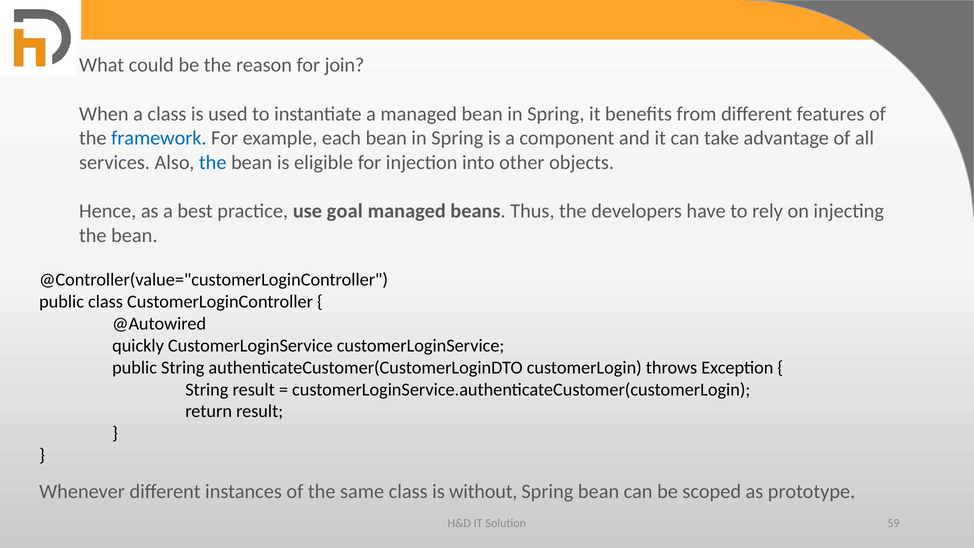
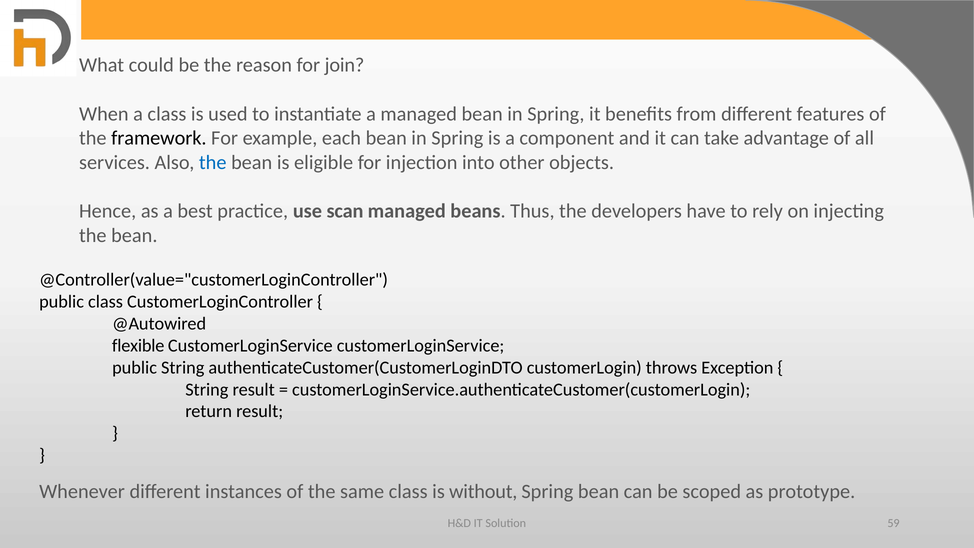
framework colour: blue -> black (159, 138)
goal: goal -> scan (345, 211)
quickly: quickly -> flexible (138, 346)
